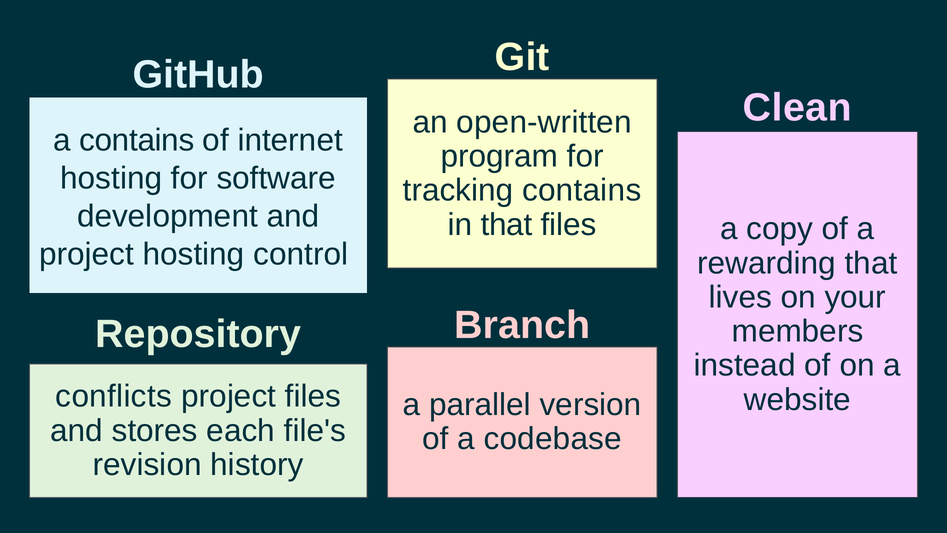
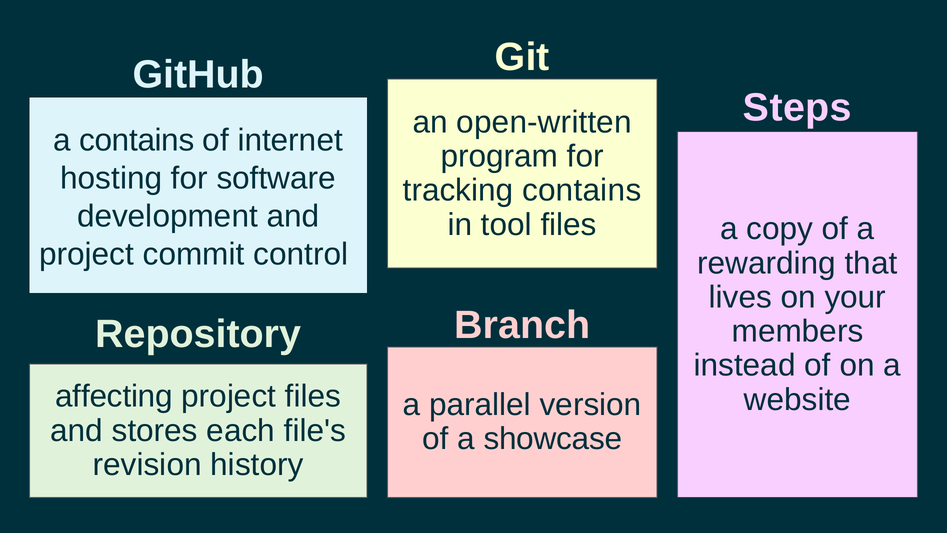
Clean: Clean -> Steps (797, 108)
in that: that -> tool (506, 224)
project hosting: hosting -> commit (194, 254)
conflicts: conflicts -> affecting (114, 396)
codebase: codebase -> showcase (553, 439)
